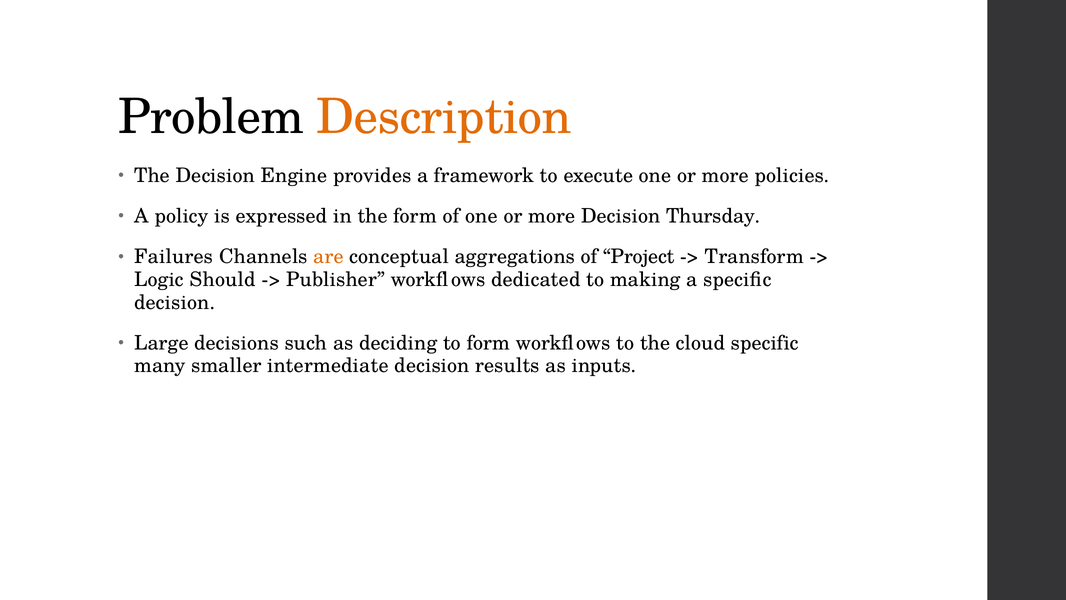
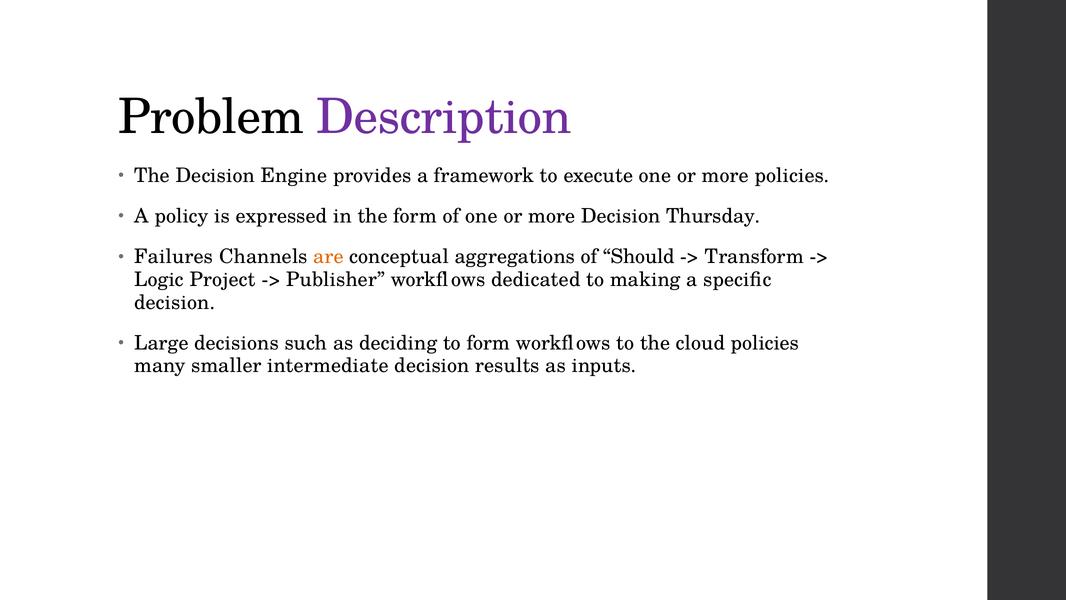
Description colour: orange -> purple (444, 117)
Project: Project -> Should (639, 257)
Should: Should -> Project (223, 279)
cloud specific: specific -> policies (765, 343)
